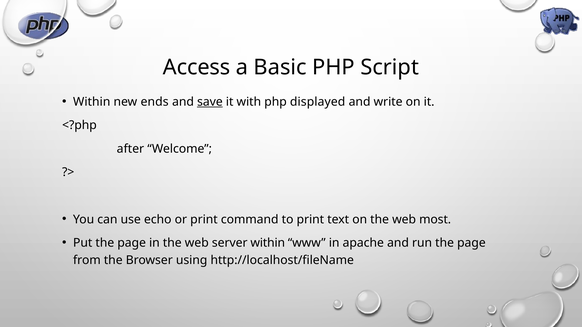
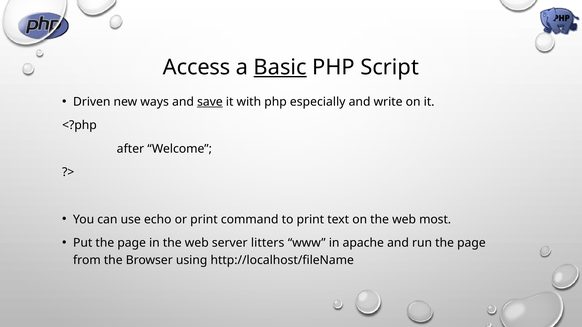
Basic underline: none -> present (280, 67)
Within: Within -> Driven (92, 102)
ends: ends -> ways (155, 102)
displayed: displayed -> especially (318, 102)
server within: within -> litters (268, 243)
